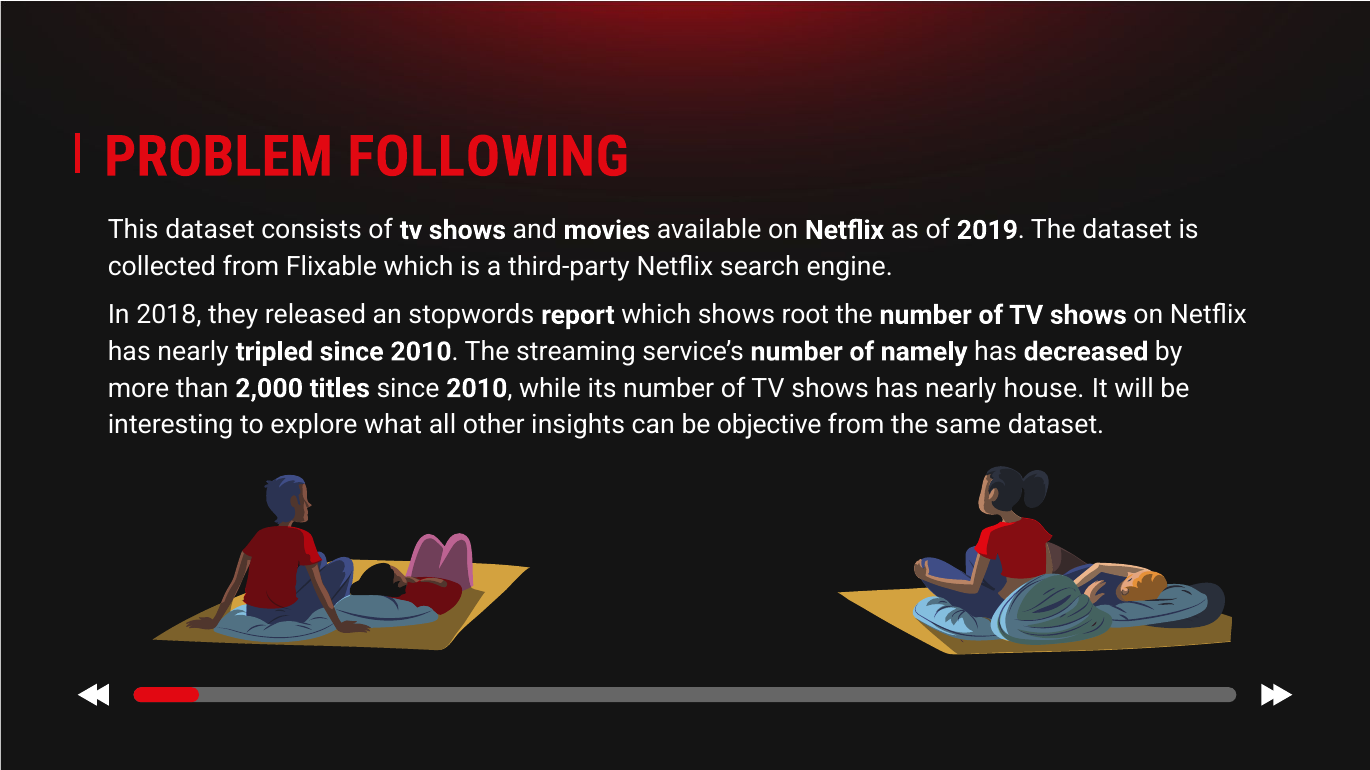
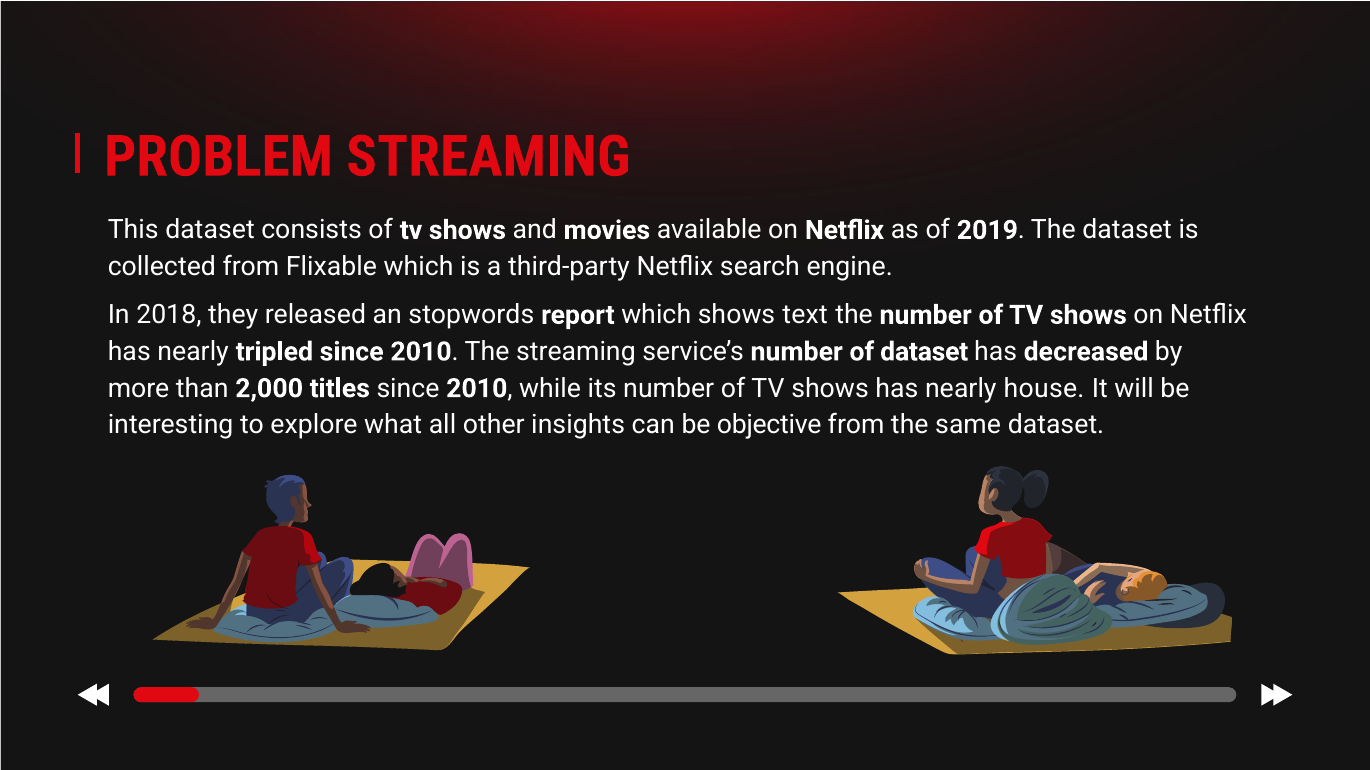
PROBLEM FOLLOWING: FOLLOWING -> STREAMING (488, 157)
root: root -> text (805, 315)
of namely: namely -> dataset (924, 352)
